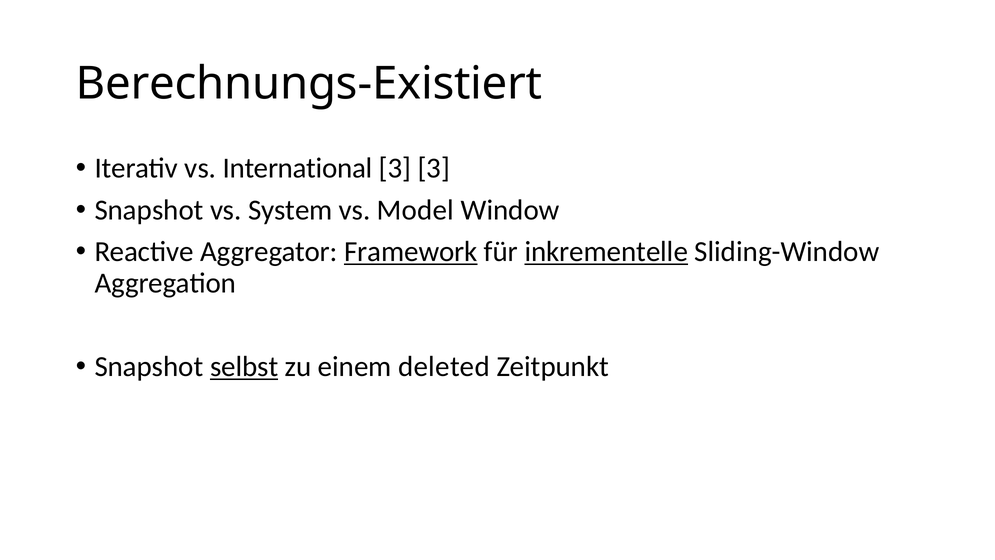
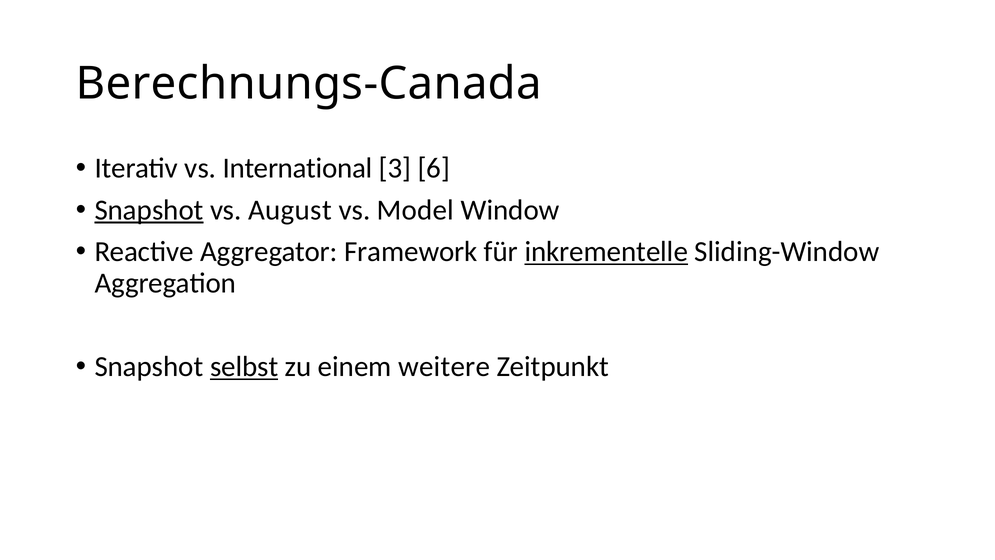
Berechnungs-Existiert: Berechnungs-Existiert -> Berechnungs-Canada (309, 84)
3 3: 3 -> 6 (434, 168)
Snapshot underline: none -> present (149, 210)
System: System -> August (290, 210)
Framework underline: present -> none (411, 252)
deleted: deleted -> weitere (444, 366)
